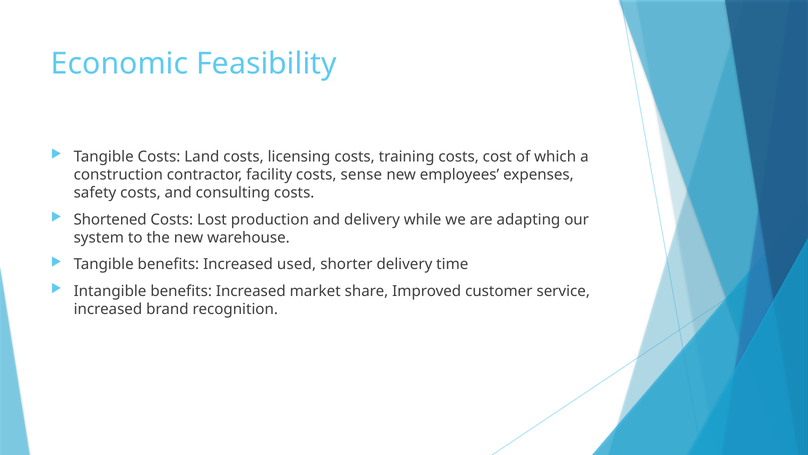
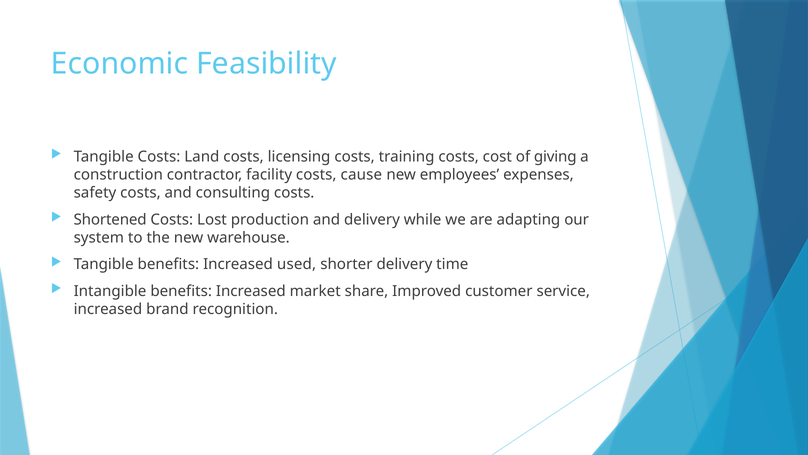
which: which -> giving (555, 156)
sense: sense -> cause (361, 175)
